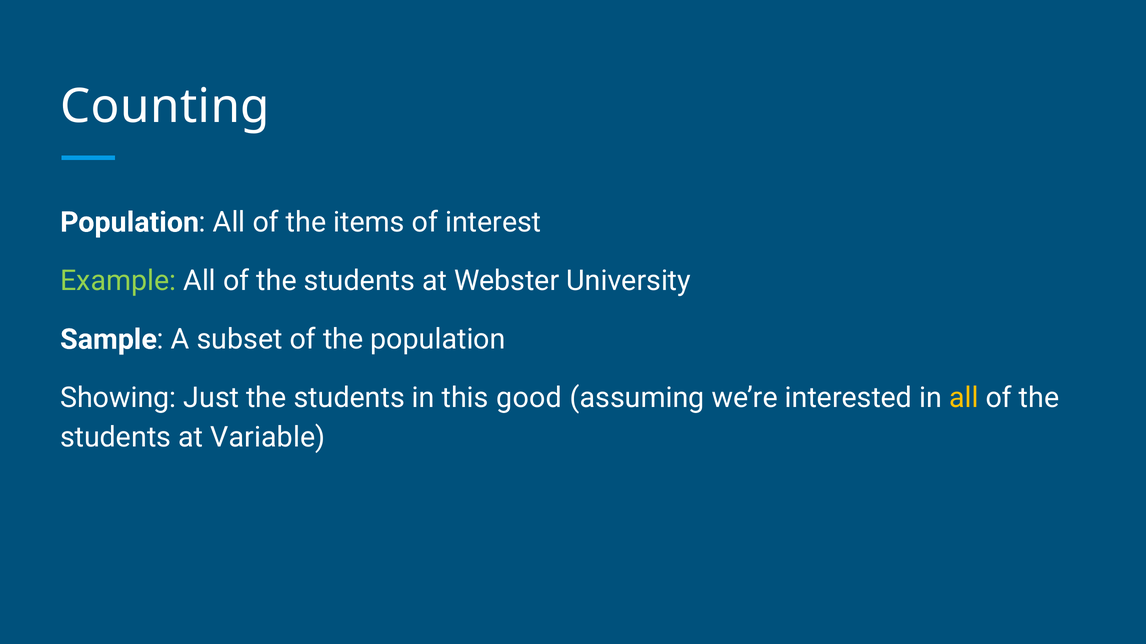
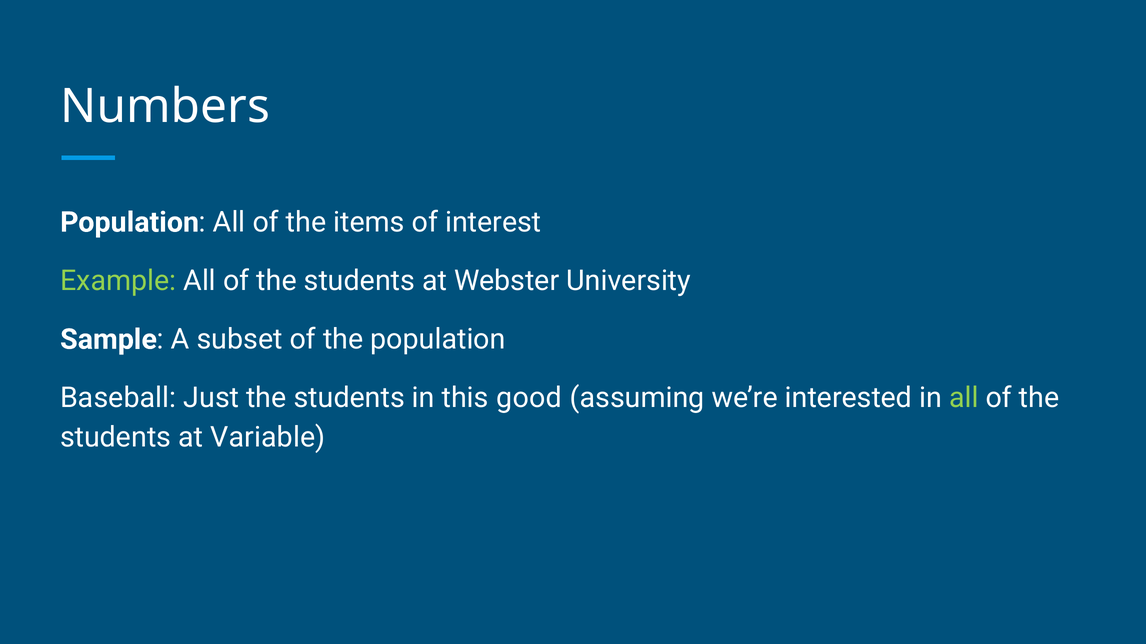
Counting: Counting -> Numbers (165, 107)
Showing: Showing -> Baseball (118, 398)
all colour: yellow -> light green (964, 398)
